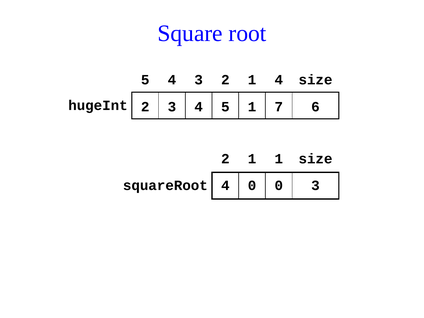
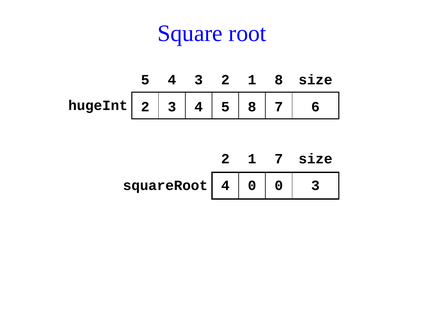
1 4: 4 -> 8 (279, 80)
5 1: 1 -> 8 (252, 107)
1 1: 1 -> 7 (279, 159)
